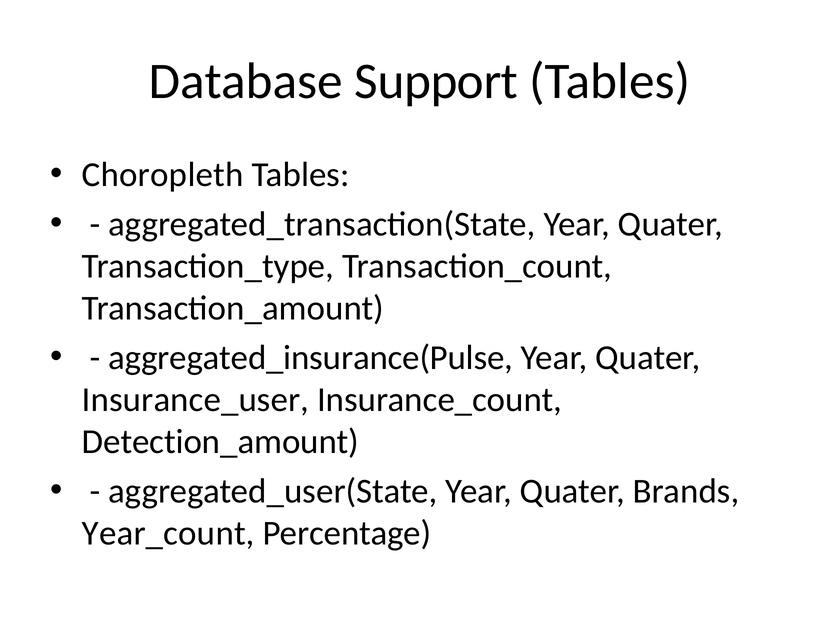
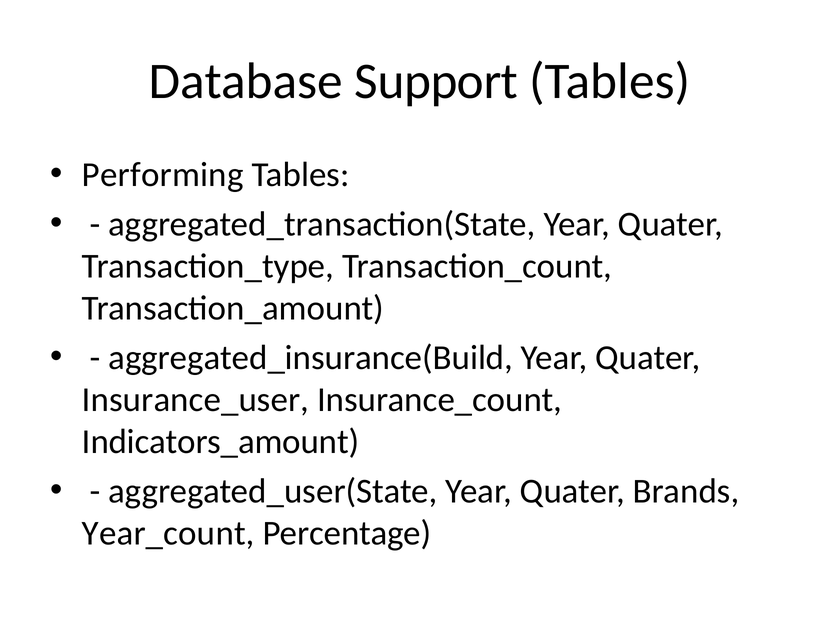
Choropleth: Choropleth -> Performing (163, 175)
aggregated_insurance(Pulse: aggregated_insurance(Pulse -> aggregated_insurance(Build (311, 358)
Detection_amount: Detection_amount -> Indicators_amount (221, 442)
